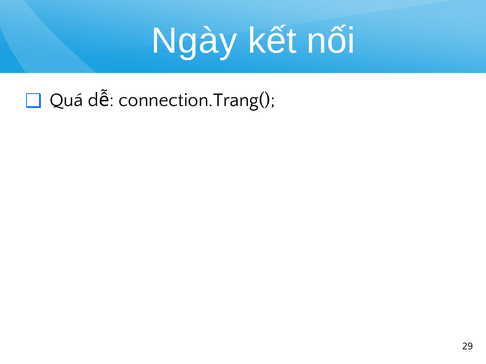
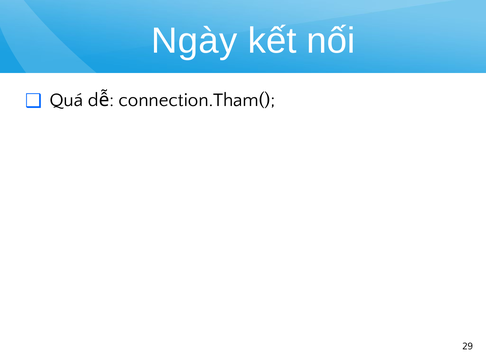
connection.Trang(: connection.Trang( -> connection.Tham( (197, 100)
